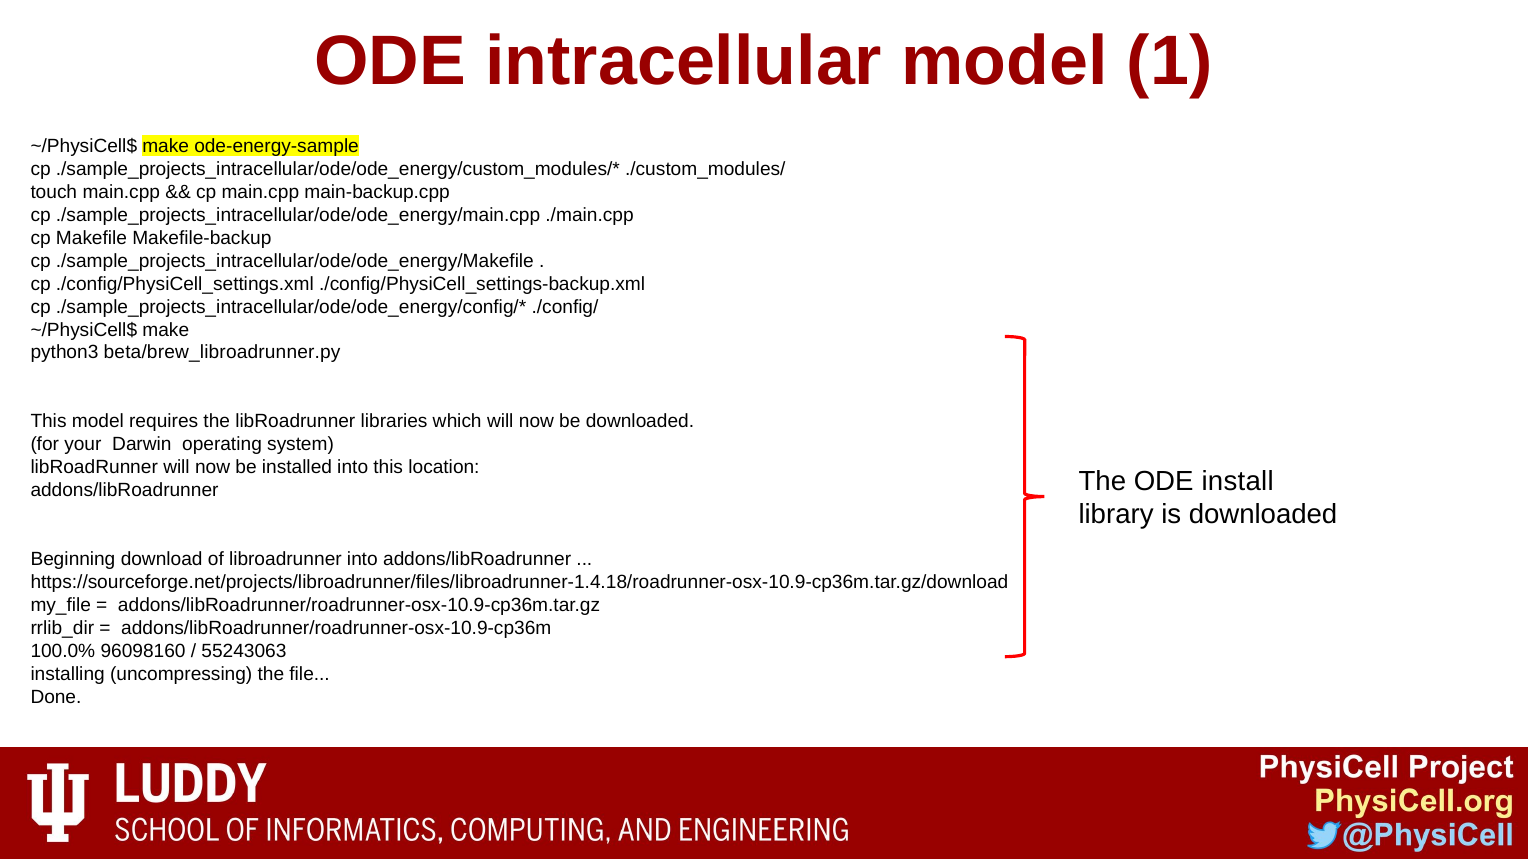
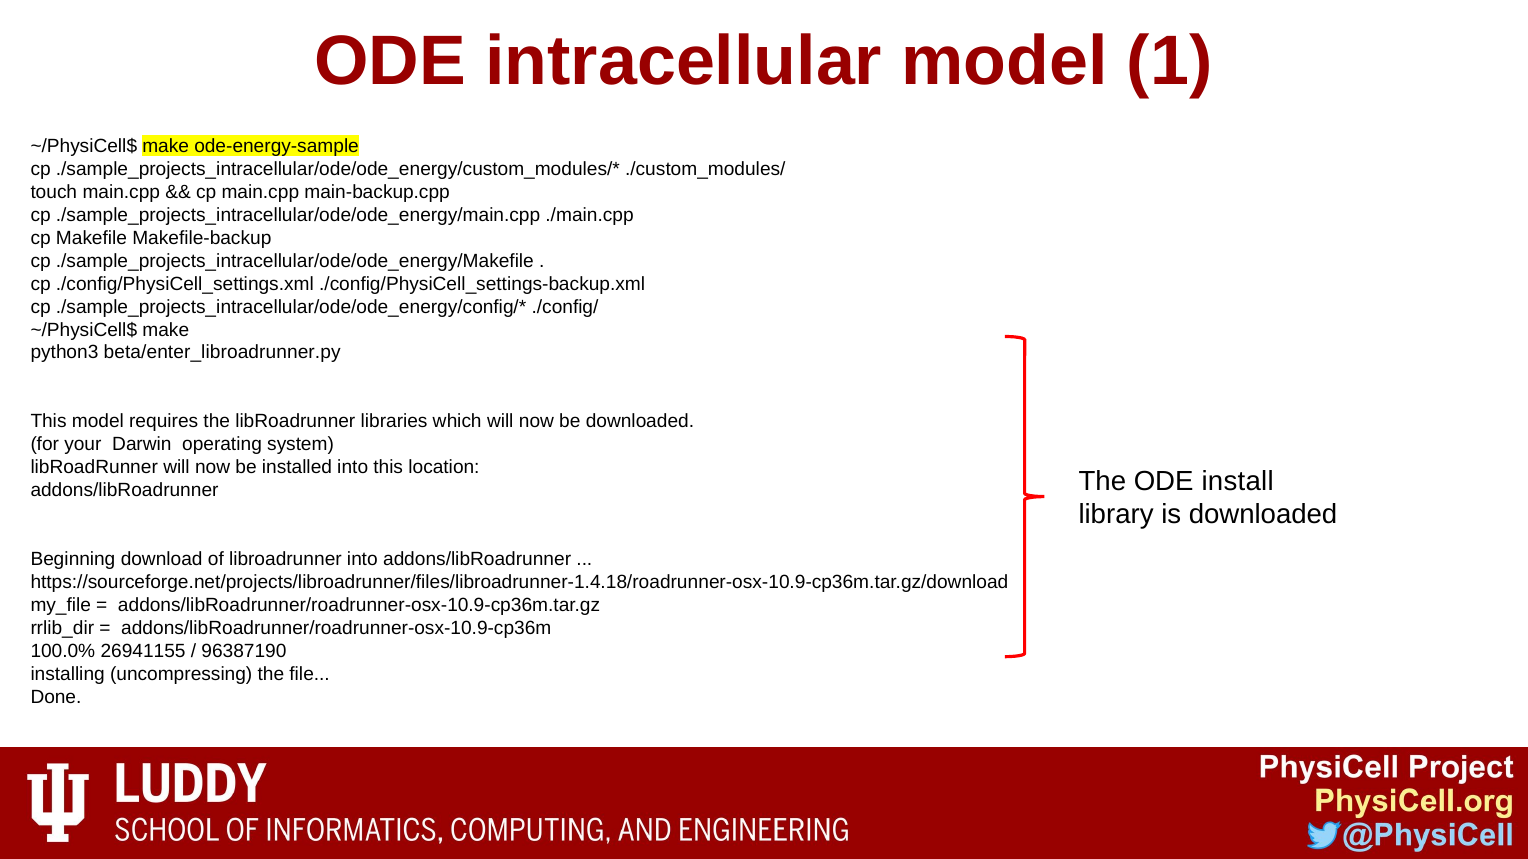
beta/brew_libroadrunner.py: beta/brew_libroadrunner.py -> beta/enter_libroadrunner.py (222, 353)
96098160: 96098160 -> 26941155 (143, 652)
55243063: 55243063 -> 96387190 (244, 652)
